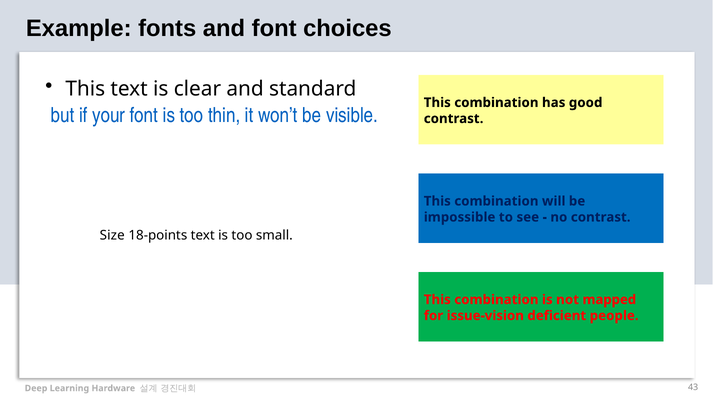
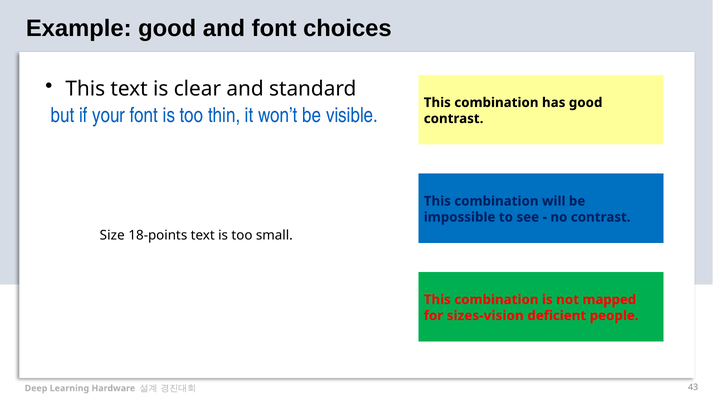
Example fonts: fonts -> good (167, 28)
issue-vision: issue-vision -> sizes-vision (485, 316)
